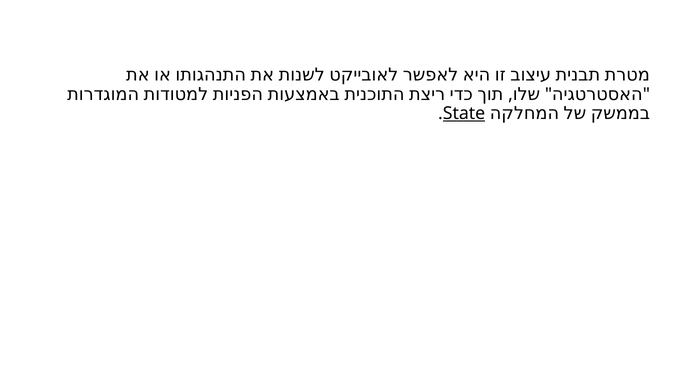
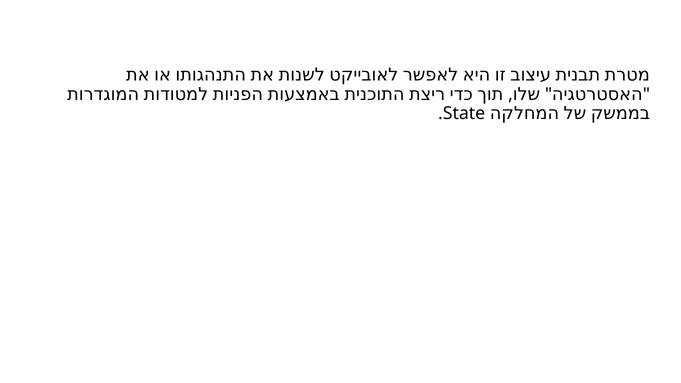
State underline: present -> none (464, 113)
